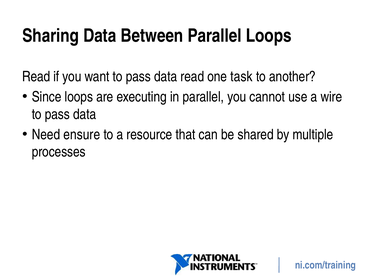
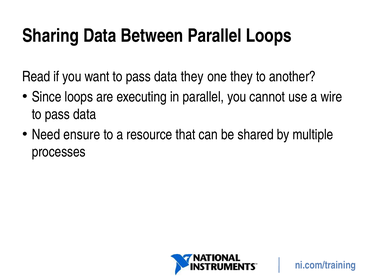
data read: read -> they (192, 77)
one task: task -> they (242, 77)
